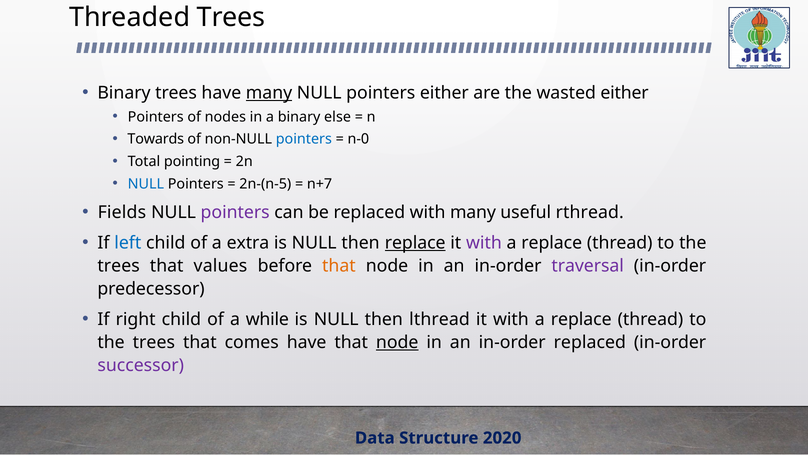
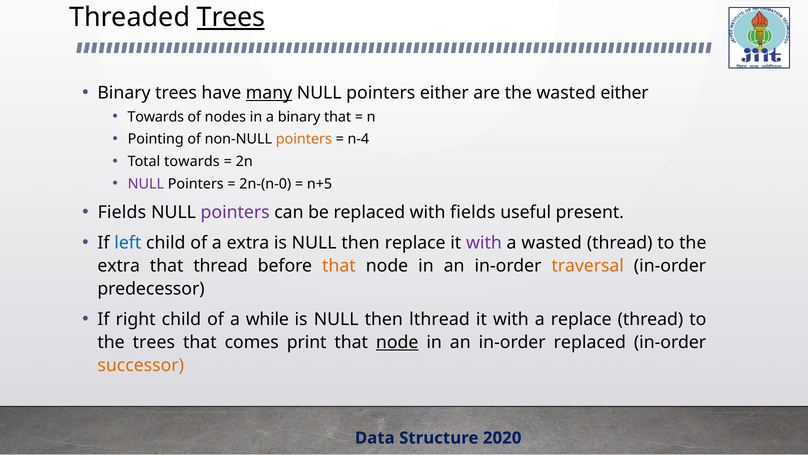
Trees underline: none -> present (231, 17)
Pointers: Pointers -> Towards (156, 117)
binary else: else -> that (338, 117)
Towards: Towards -> Pointing (156, 139)
pointers colour: blue -> orange (304, 139)
n-0: n-0 -> n-4 (358, 139)
Total pointing: pointing -> towards (192, 161)
NULL colour: blue -> purple (146, 184)
2n-(n-5: 2n-(n-5 -> 2n-(n-0 (265, 184)
n+7: n+7 -> n+5 (320, 184)
with many: many -> fields (473, 212)
rthread: rthread -> present (590, 212)
replace underline: present -> none (415, 243)
replace: replace -> wasted (552, 243)
trees: trees -> extra (119, 266)
that values: values -> thread (221, 266)
traversal colour: purple -> orange (588, 266)
comes have: have -> print (307, 342)
successor colour: purple -> orange (141, 365)
